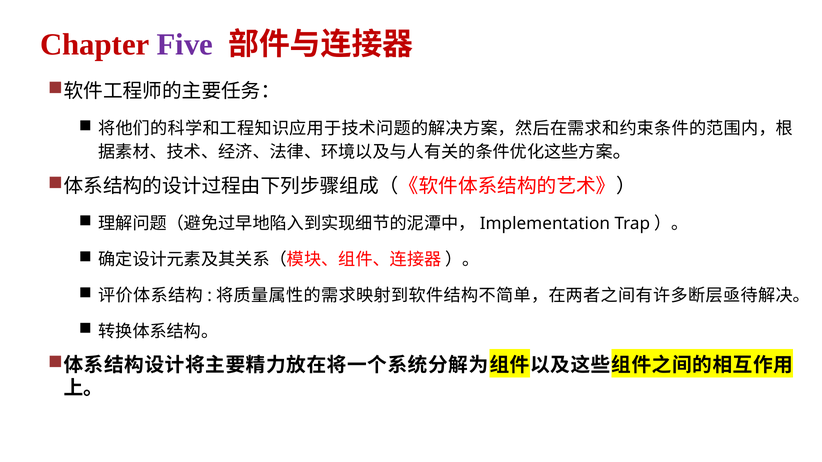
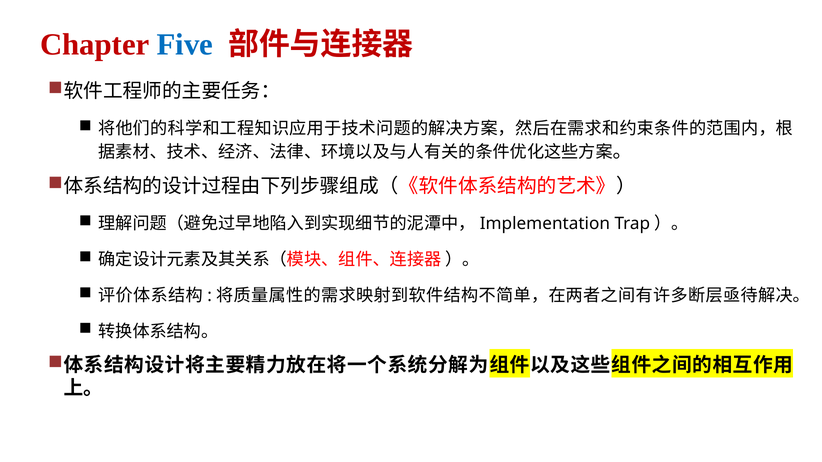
Five colour: purple -> blue (185, 45)
